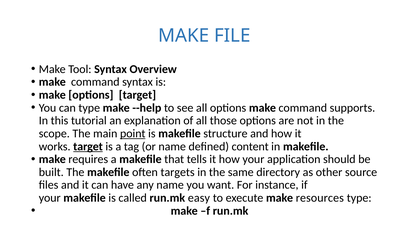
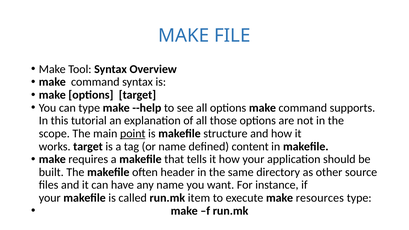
target underline: present -> none (88, 146)
targets: targets -> header (178, 172)
easy: easy -> item (199, 198)
